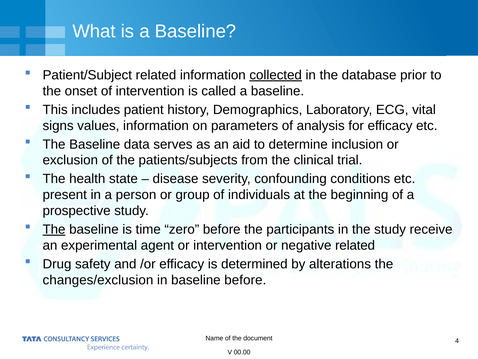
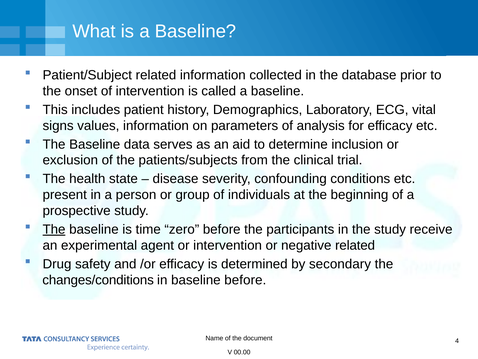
collected underline: present -> none (276, 75)
alterations: alterations -> secondary (340, 264)
changes/exclusion: changes/exclusion -> changes/conditions (98, 280)
